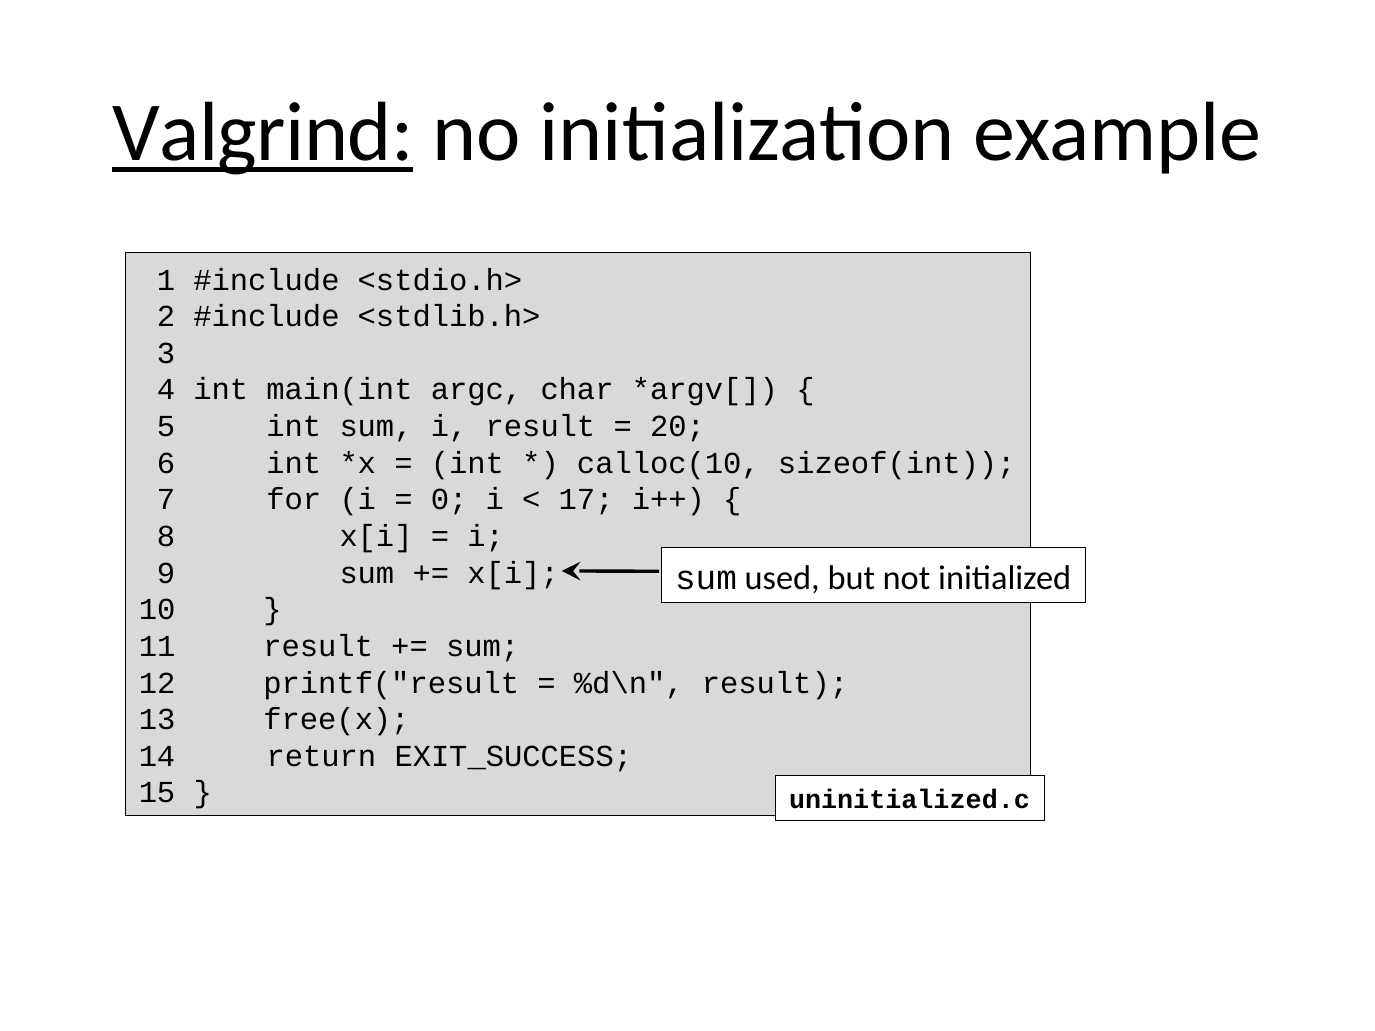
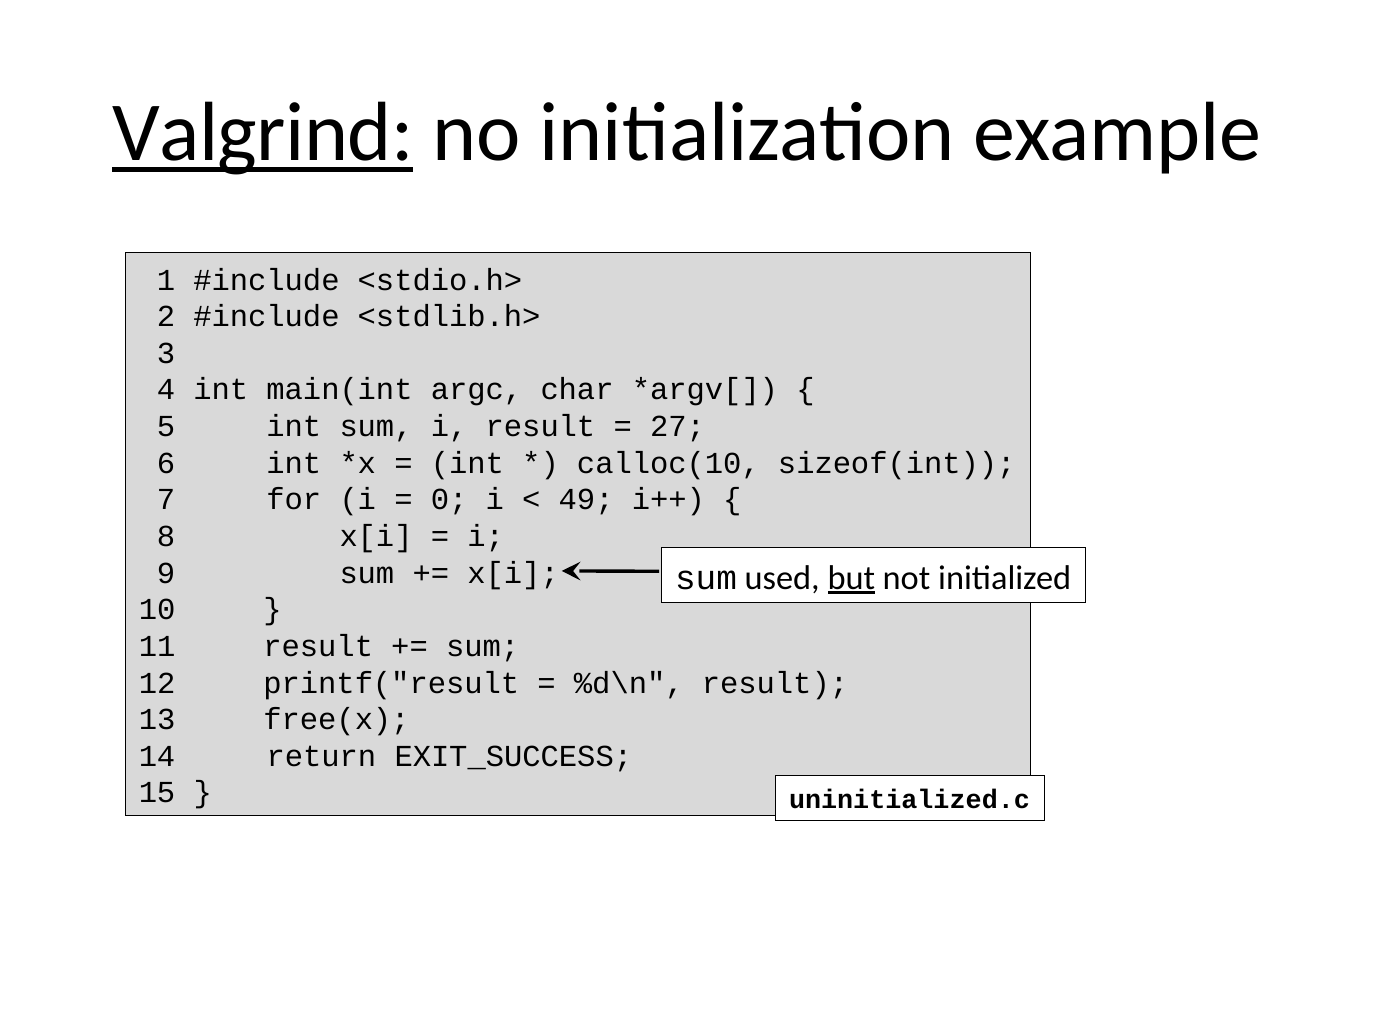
20: 20 -> 27 (677, 427)
17: 17 -> 49 (586, 500)
but underline: none -> present (851, 578)
